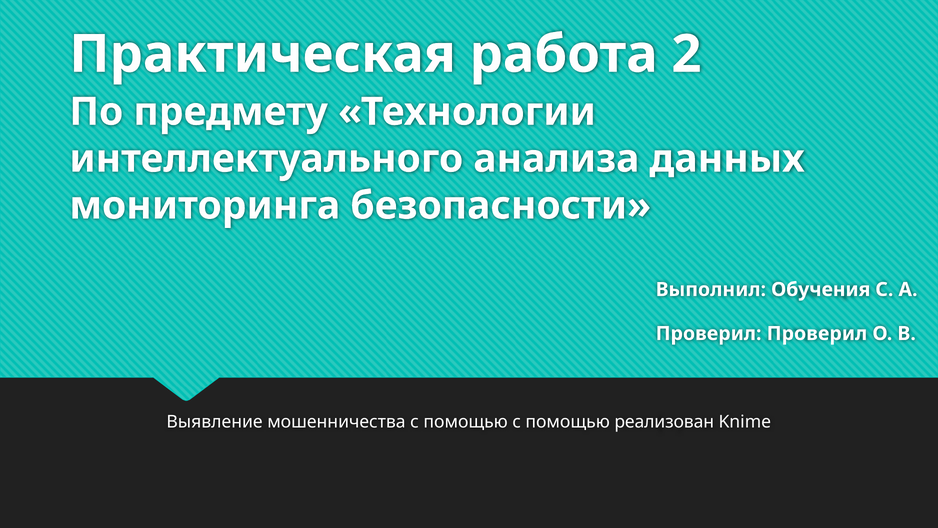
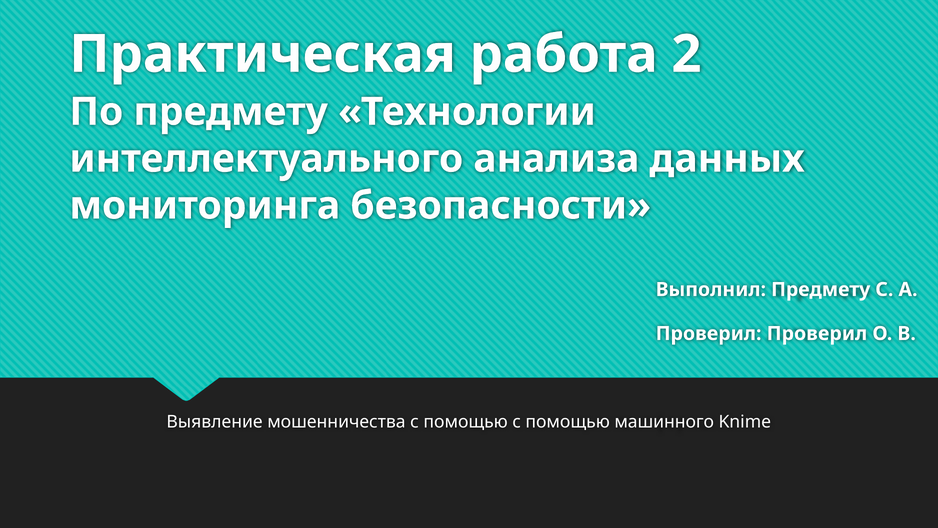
Выполнил Обучения: Обучения -> Предмету (821, 289)
реализован: реализован -> машинного (664, 422)
